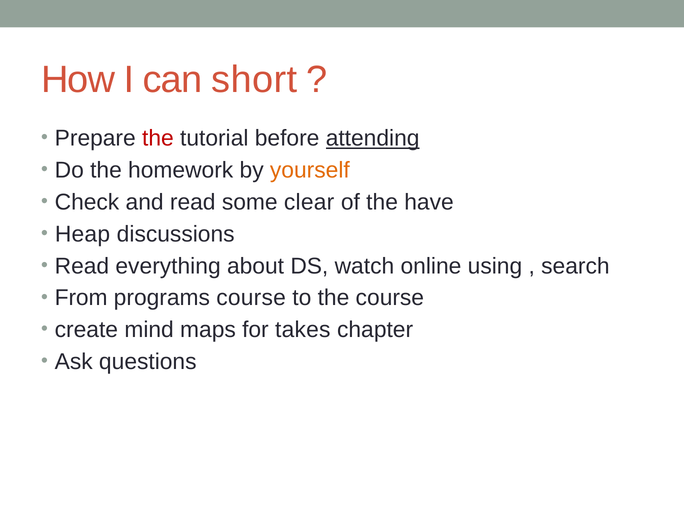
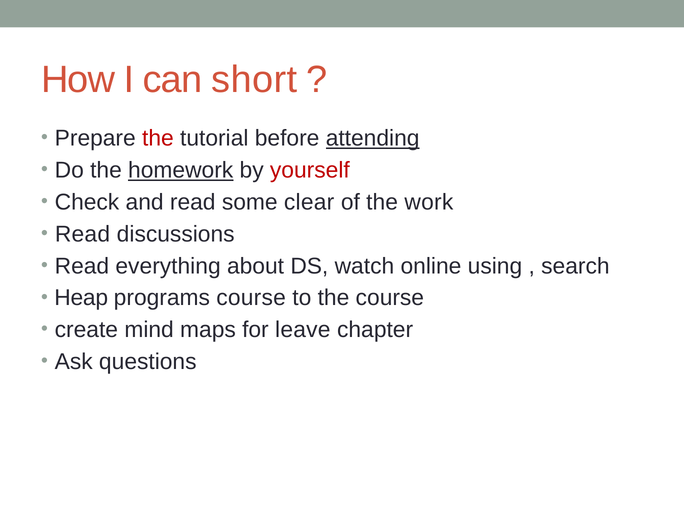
homework underline: none -> present (181, 170)
yourself colour: orange -> red (310, 170)
have: have -> work (429, 202)
Heap: Heap -> Read (82, 234)
From: From -> Heap (81, 298)
takes: takes -> leave (303, 330)
